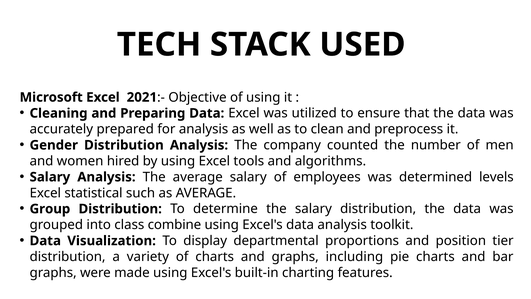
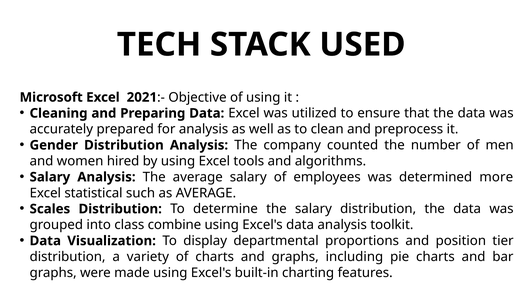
levels: levels -> more (496, 177)
Group: Group -> Scales (50, 209)
